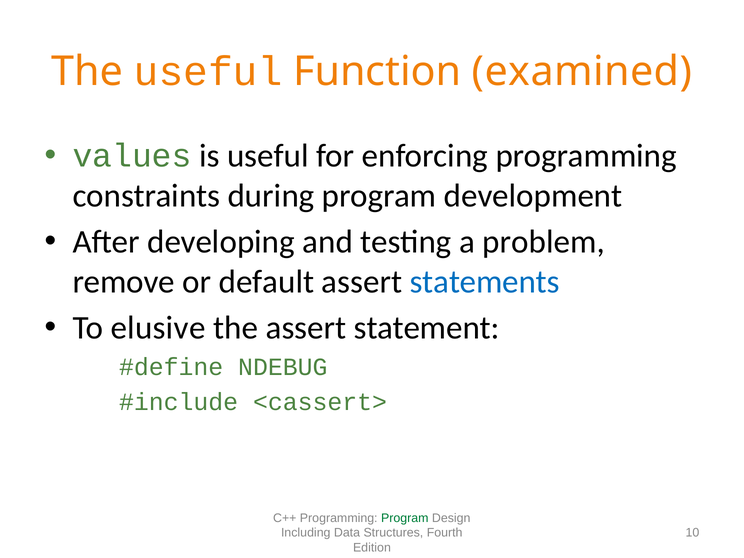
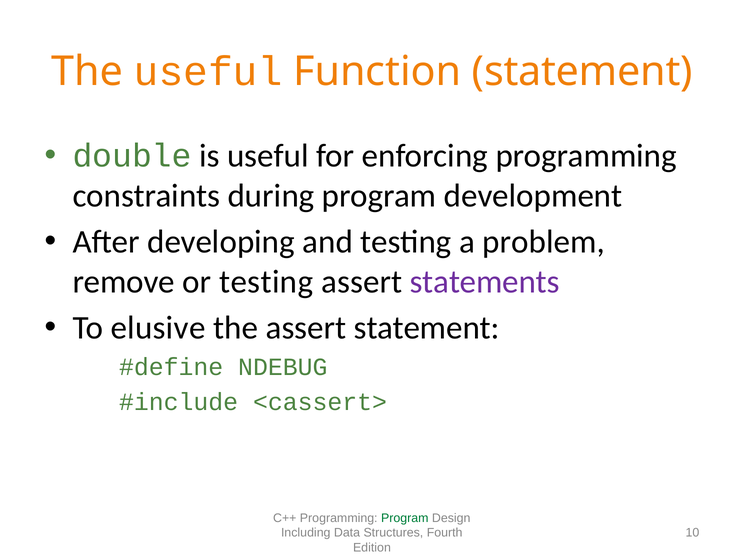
Function examined: examined -> statement (582, 72)
values: values -> double (132, 156)
or default: default -> testing (266, 282)
statements colour: blue -> purple (485, 282)
